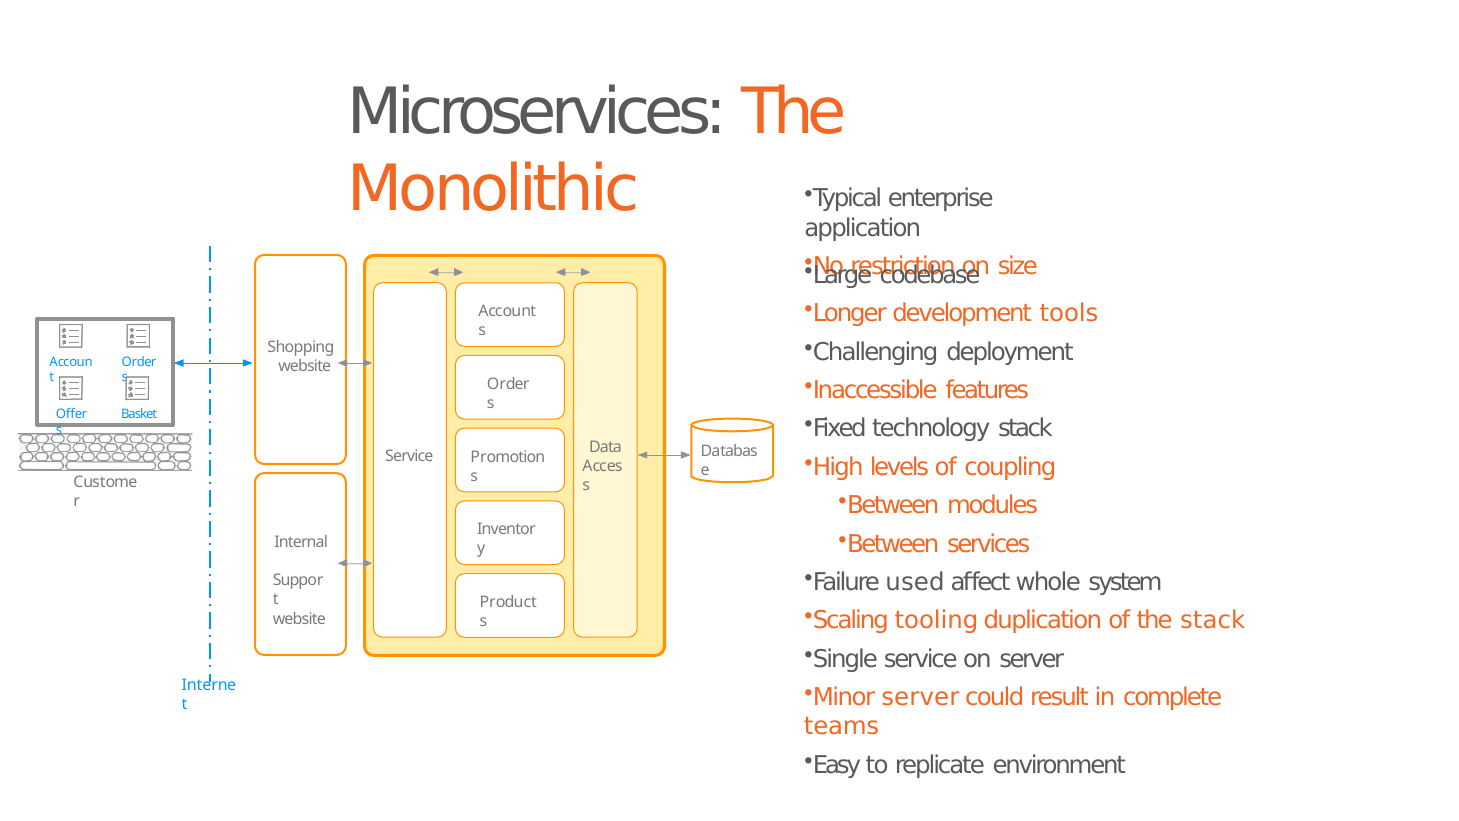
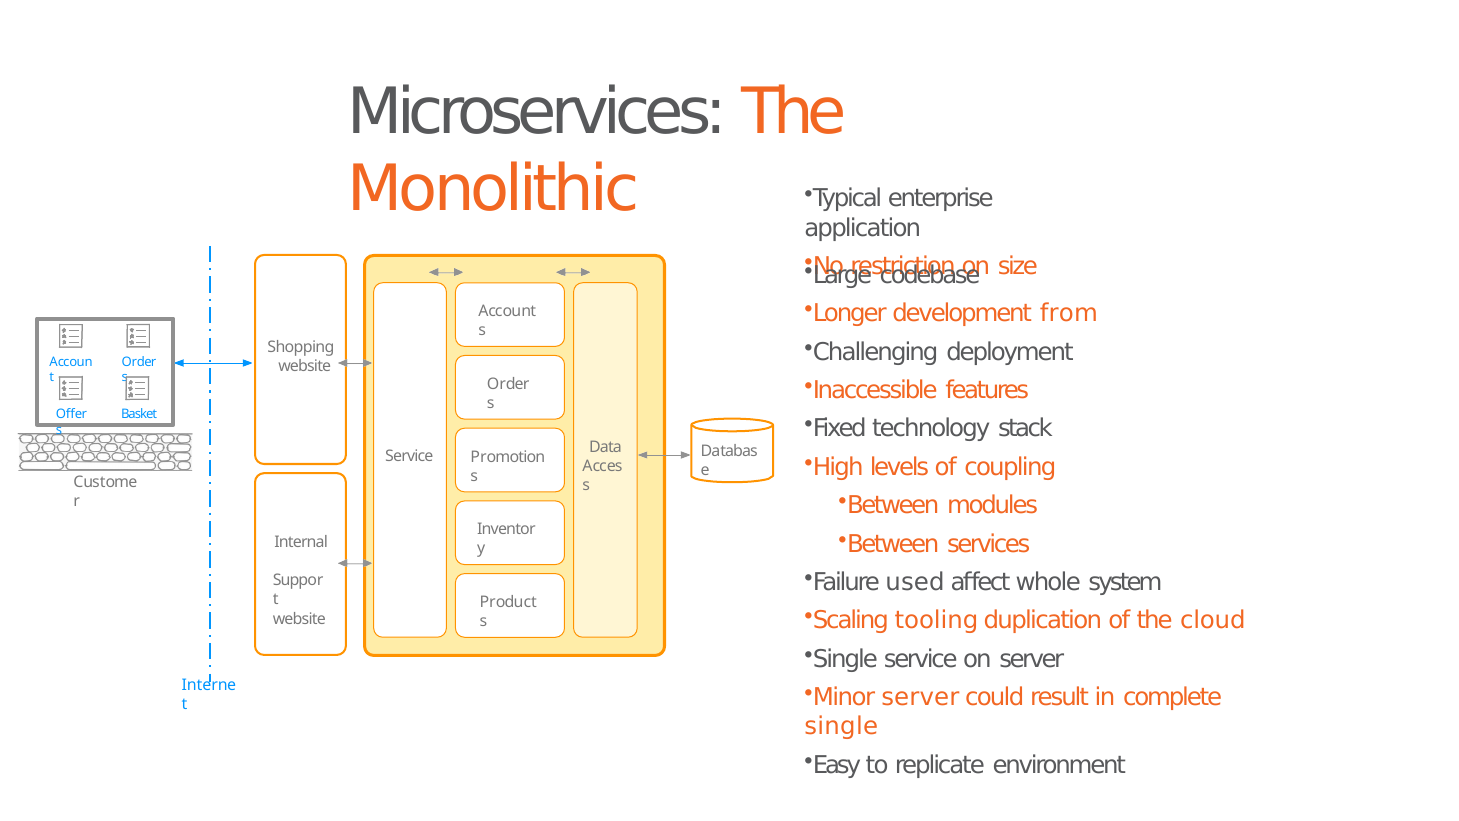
tools: tools -> from (1069, 314)
the stack: stack -> cloud (1213, 620)
teams: teams -> single (841, 727)
